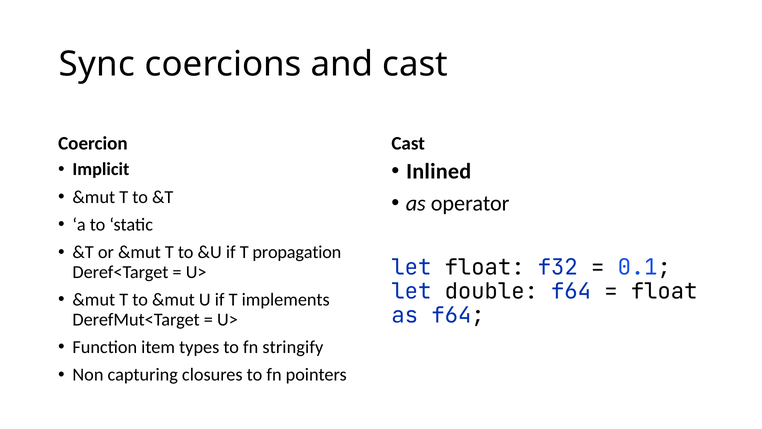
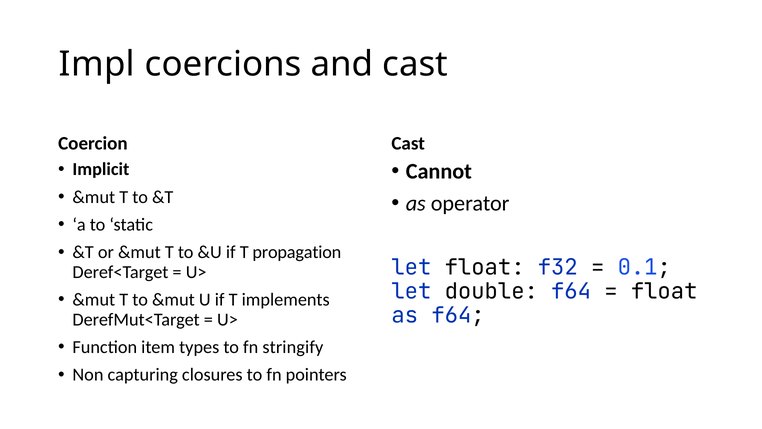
Sync: Sync -> Impl (97, 64)
Inlined: Inlined -> Cannot (439, 171)
